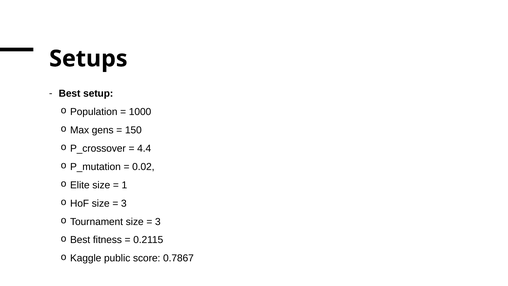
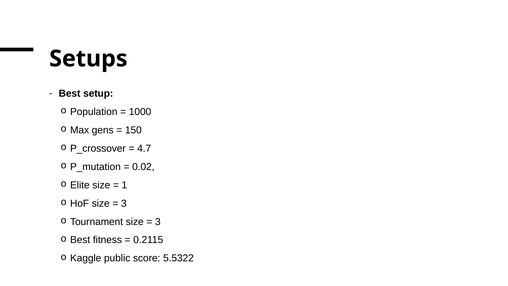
4.4: 4.4 -> 4.7 (144, 148)
0.7867: 0.7867 -> 5.5322 (178, 258)
